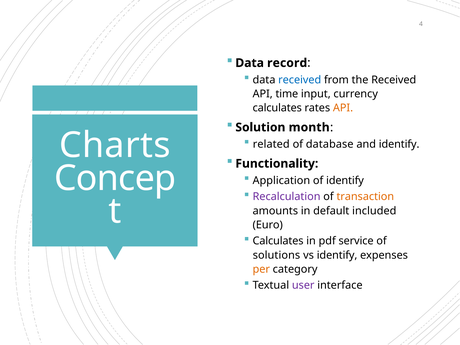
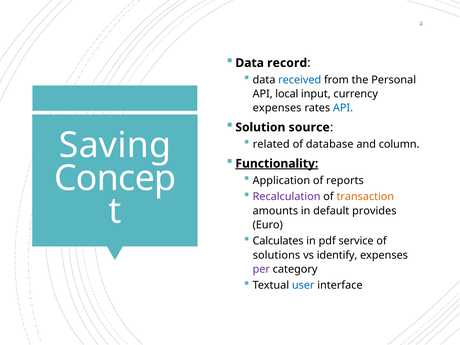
the Received: Received -> Personal (394, 80)
time: time -> local (287, 94)
calculates: calculates -> expenses (277, 108)
API colour: orange -> blue (343, 108)
month: month -> source (309, 127)
Charts: Charts -> Saving (115, 145)
and identify: identify -> column (399, 144)
Functionality underline: none -> present (277, 164)
of identify: identify -> reports (345, 180)
included: included -> provides (374, 211)
per colour: orange -> purple (261, 269)
user colour: purple -> blue (303, 285)
